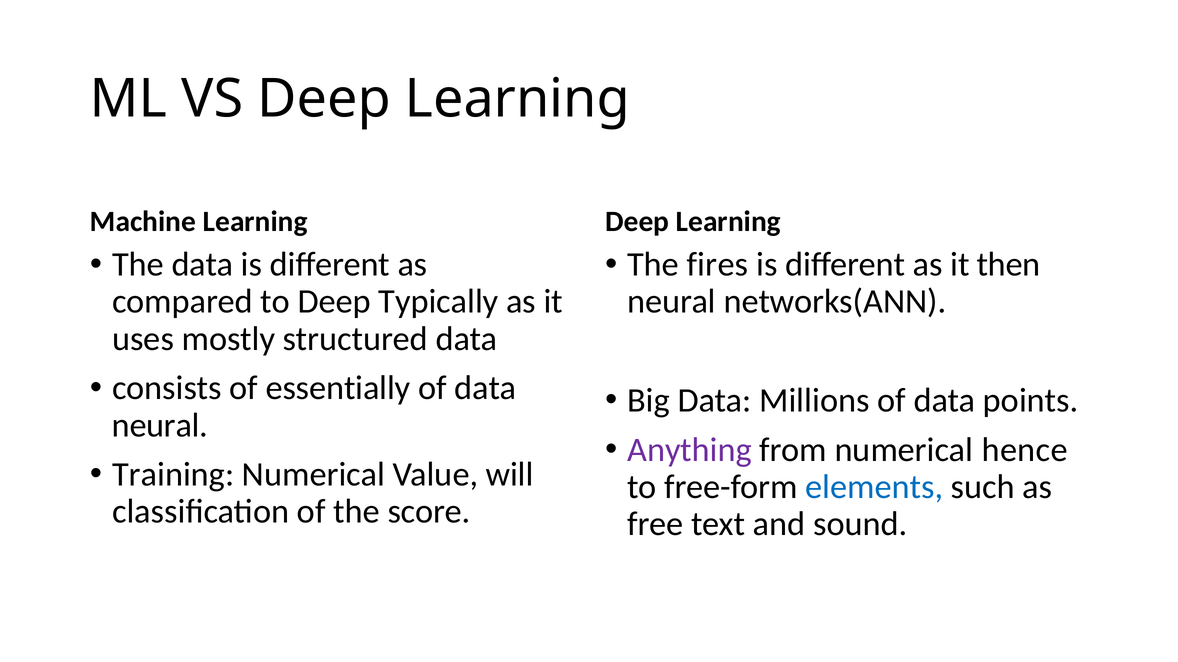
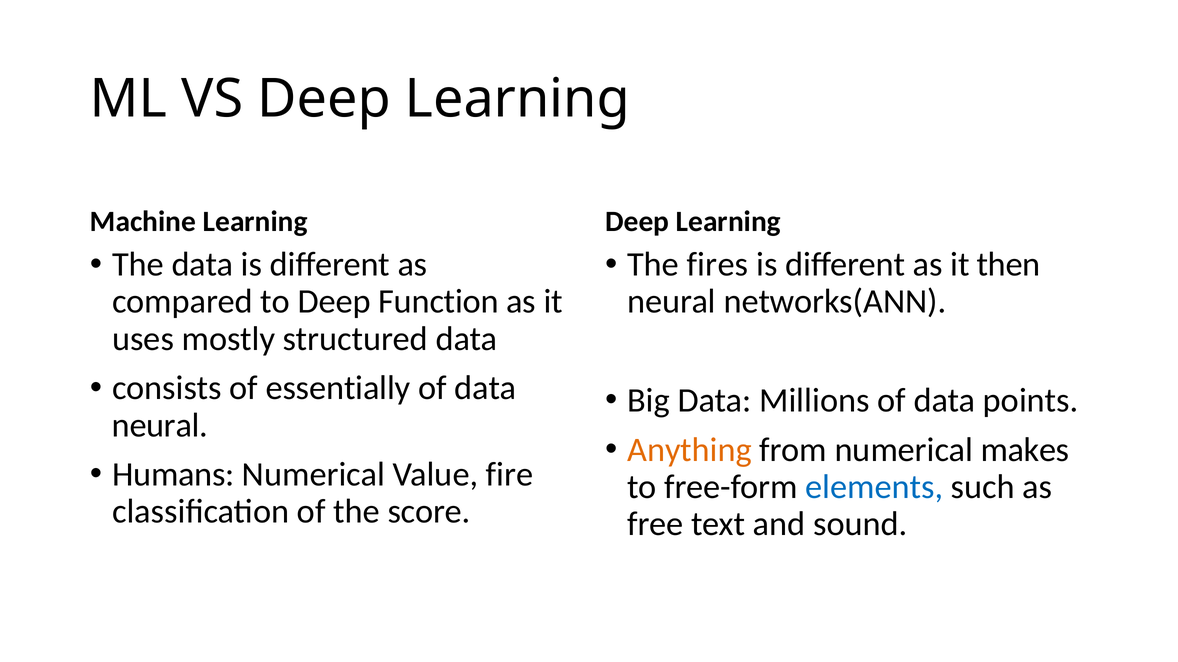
Typically: Typically -> Function (438, 302)
Anything colour: purple -> orange (689, 450)
hence: hence -> makes (1025, 450)
Training: Training -> Humans (173, 475)
will: will -> fire (510, 475)
